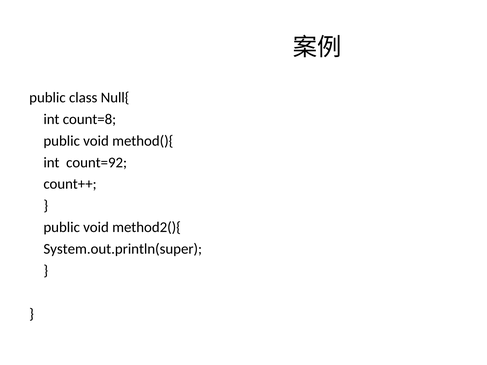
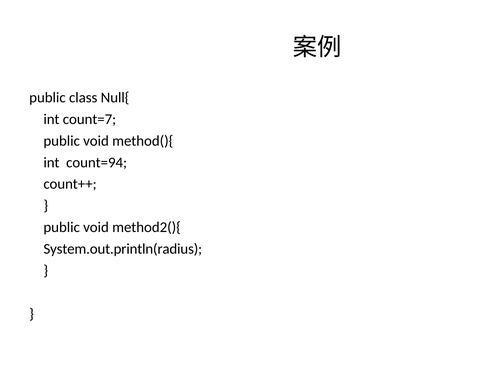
count=8: count=8 -> count=7 (89, 119)
count=92: count=92 -> count=94 (97, 163)
System.out.println(super: System.out.println(super -> System.out.println(radius (123, 249)
